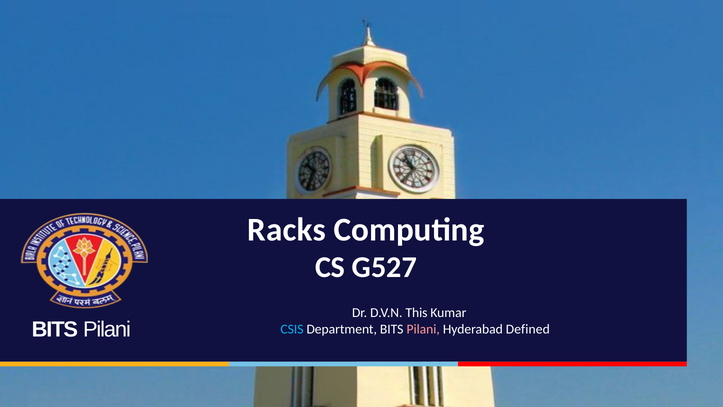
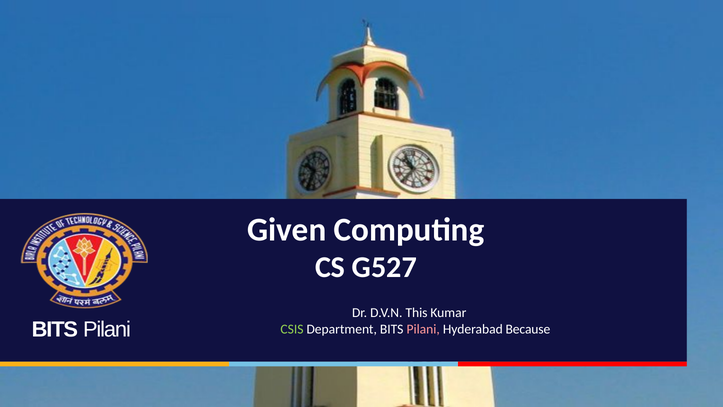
Racks: Racks -> Given (287, 230)
CSIS colour: light blue -> light green (292, 329)
Defined: Defined -> Because (528, 329)
